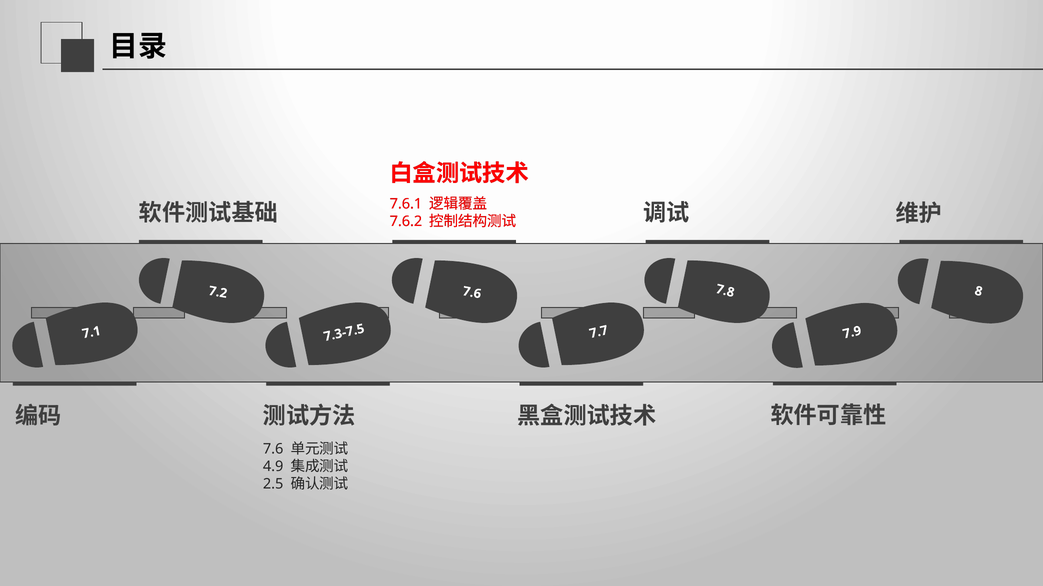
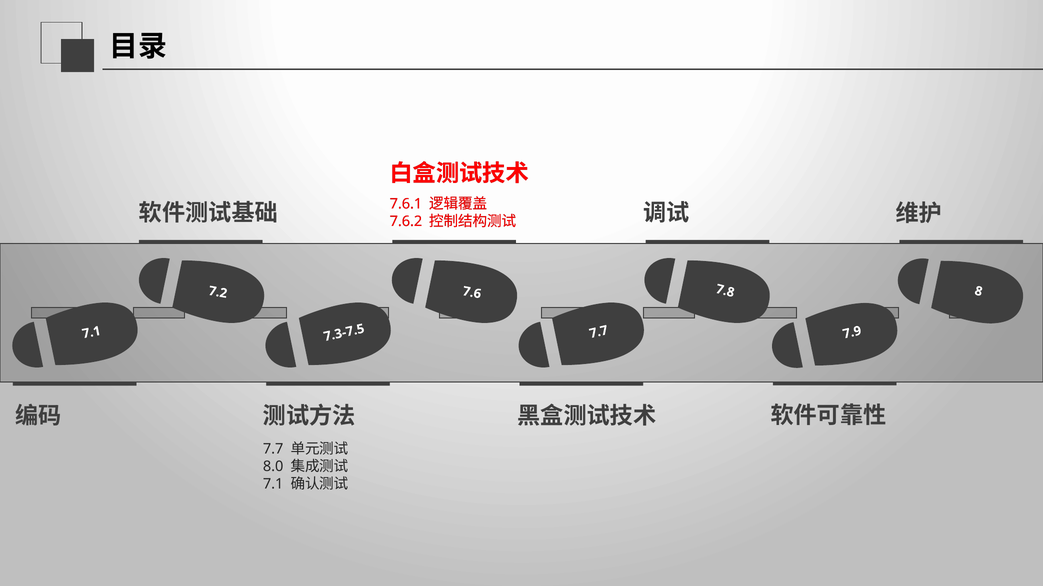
7.6: 7.6 -> 7.7 (273, 450)
4.9: 4.9 -> 8.0 (273, 467)
2.5: 2.5 -> 7.1 (273, 484)
